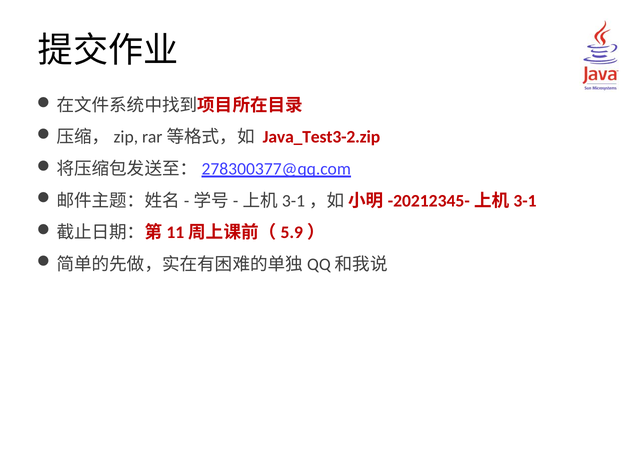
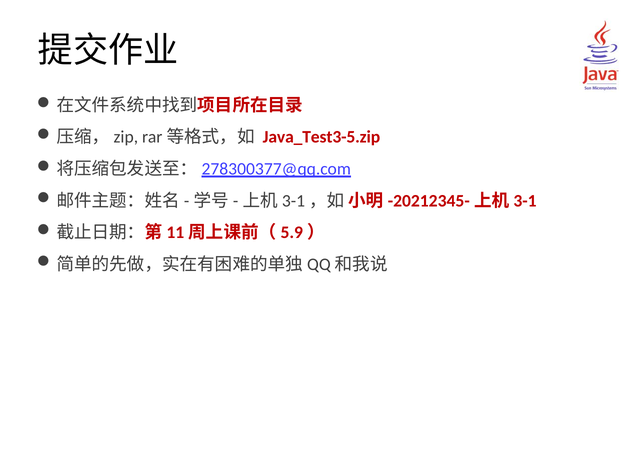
Java_Test3-2.zip: Java_Test3-2.zip -> Java_Test3-5.zip (321, 137)
